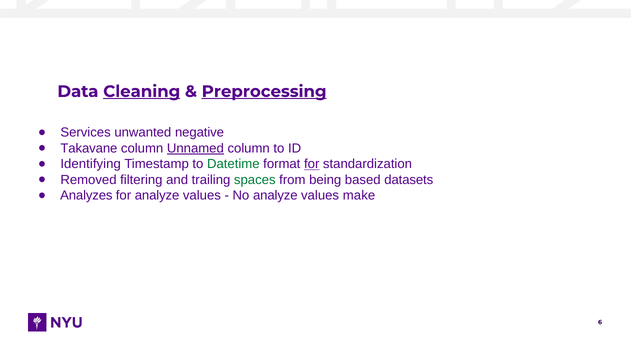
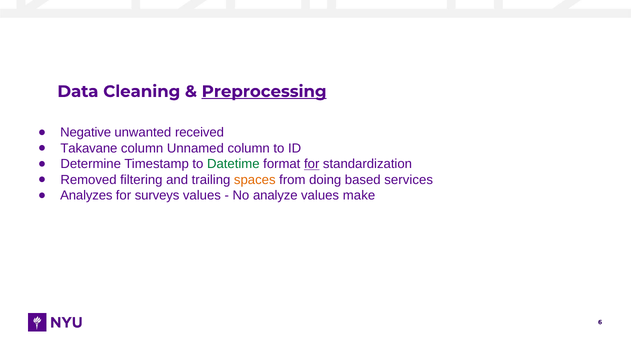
Cleaning underline: present -> none (142, 91)
Services: Services -> Negative (86, 132)
negative: negative -> received (199, 132)
Unnamed underline: present -> none (195, 148)
Identifying: Identifying -> Determine (91, 164)
spaces colour: green -> orange (255, 180)
being: being -> doing (325, 180)
datasets: datasets -> services (409, 180)
for analyze: analyze -> surveys (157, 196)
